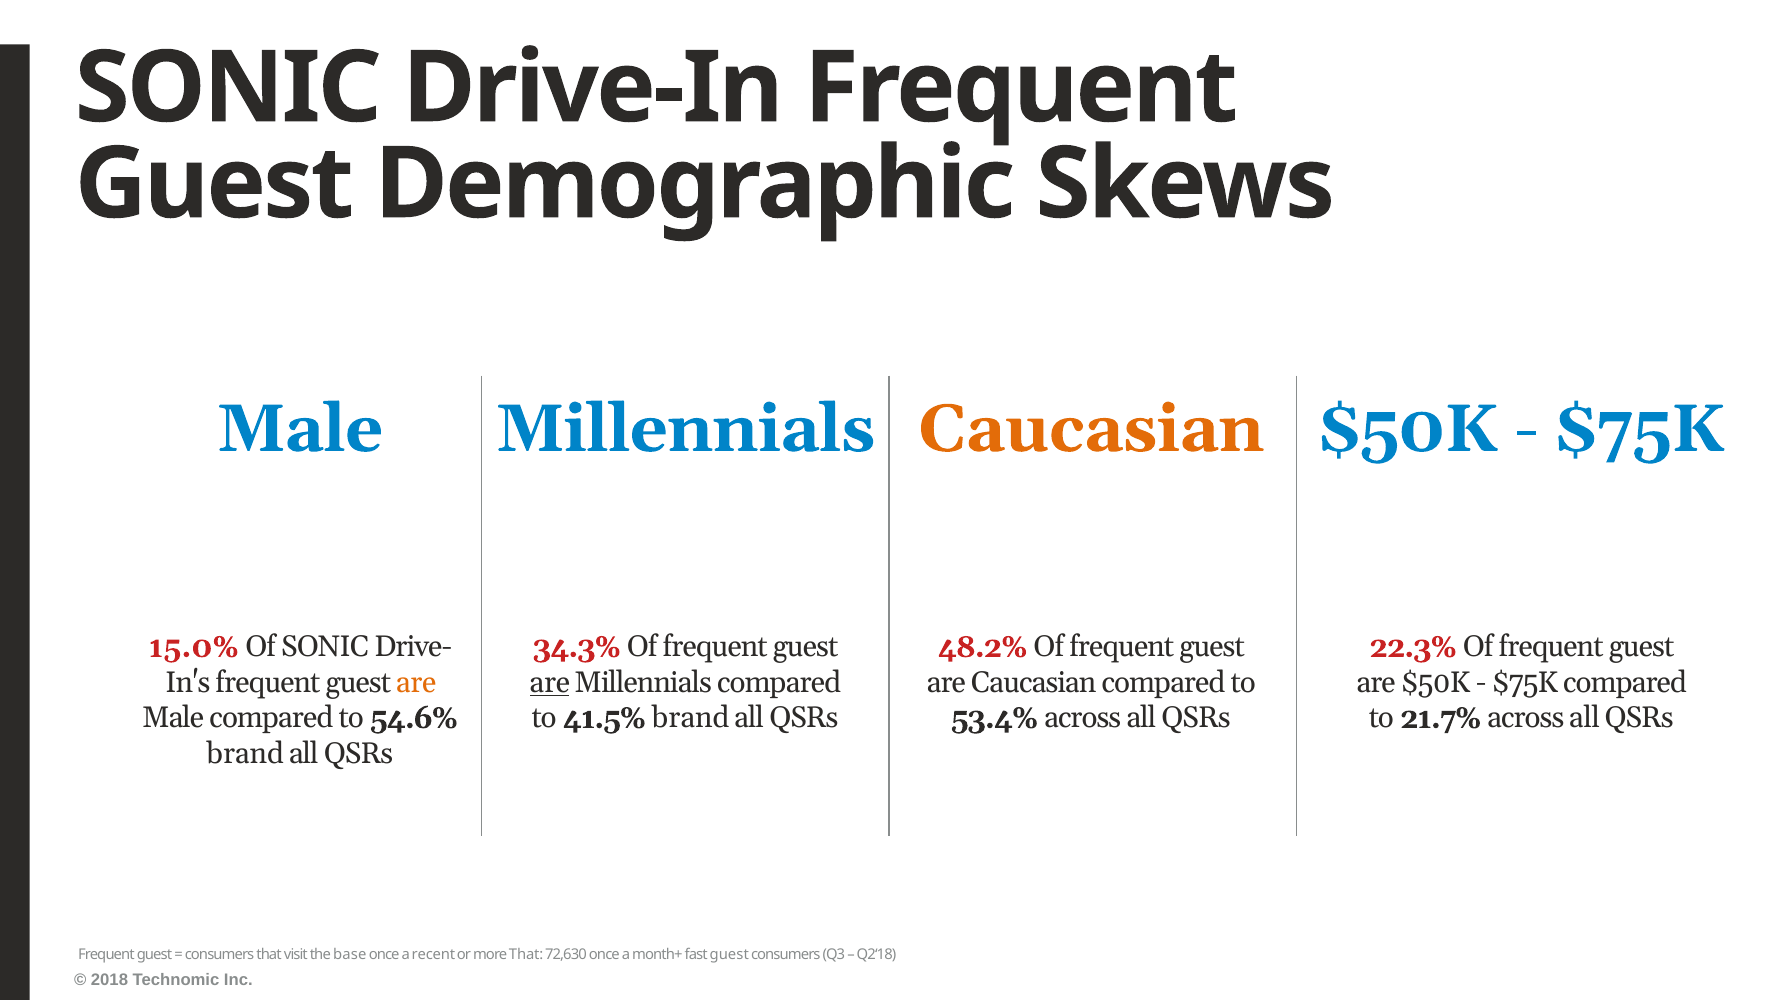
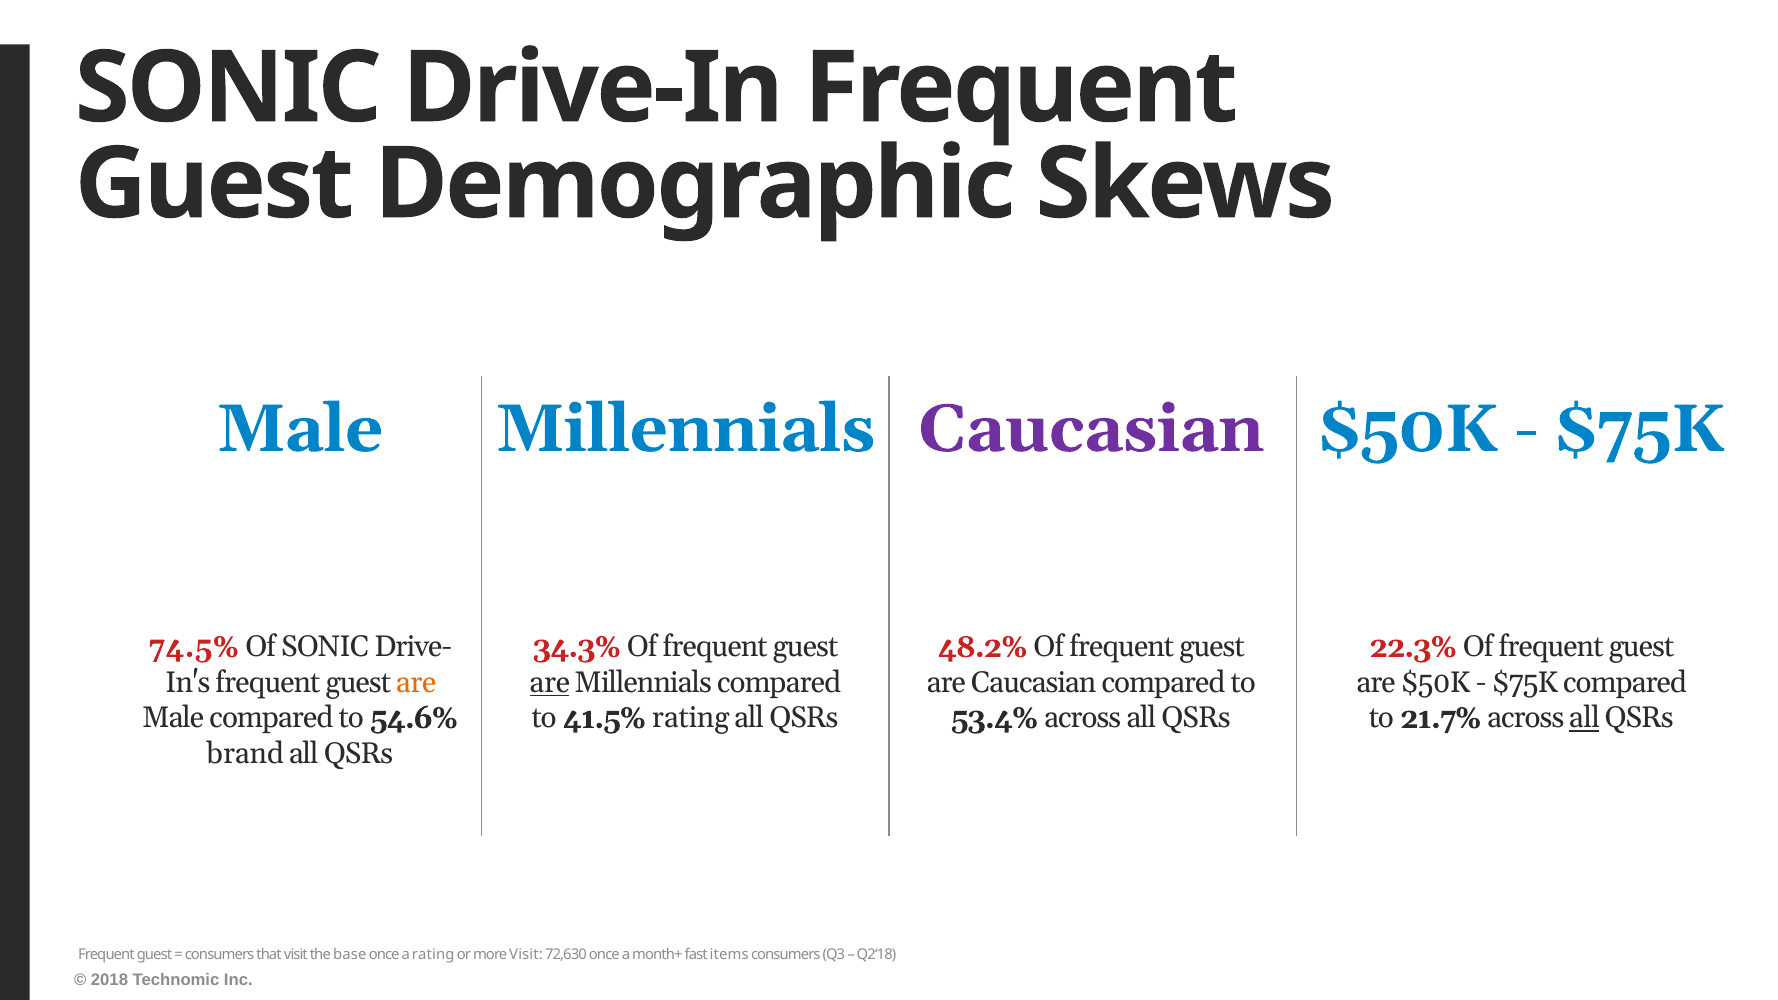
Caucasian colour: orange -> purple (1091, 429)
15.0%: 15.0% -> 74.5% (194, 647)
41.5% brand: brand -> rating (691, 718)
all underline: none -> present (1585, 718)
a recent: recent -> rating (433, 955)
more That: That -> Visit (526, 955)
fast guest: guest -> items (729, 955)
